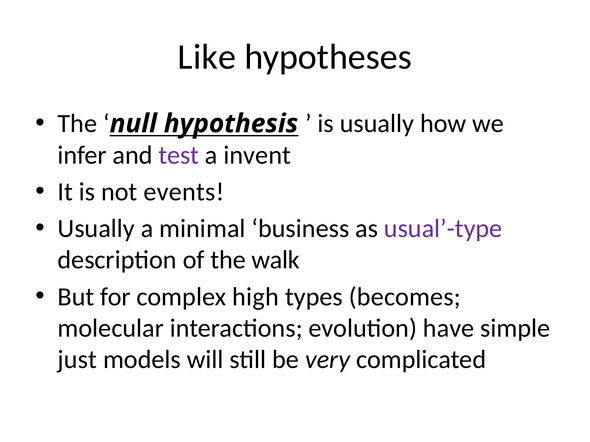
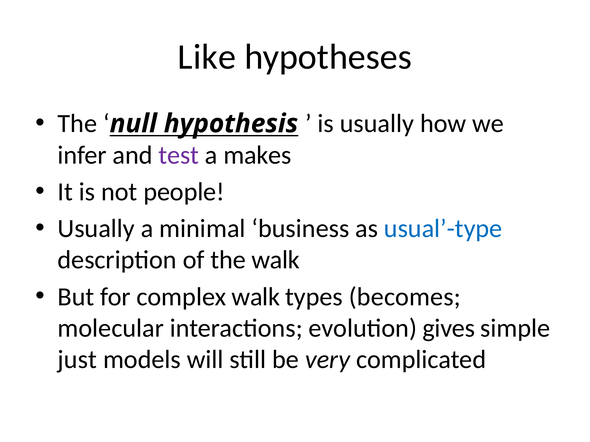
invent: invent -> makes (257, 155)
events: events -> people (184, 192)
usual’-type colour: purple -> blue (443, 229)
complex high: high -> walk (256, 297)
have: have -> gives (449, 329)
